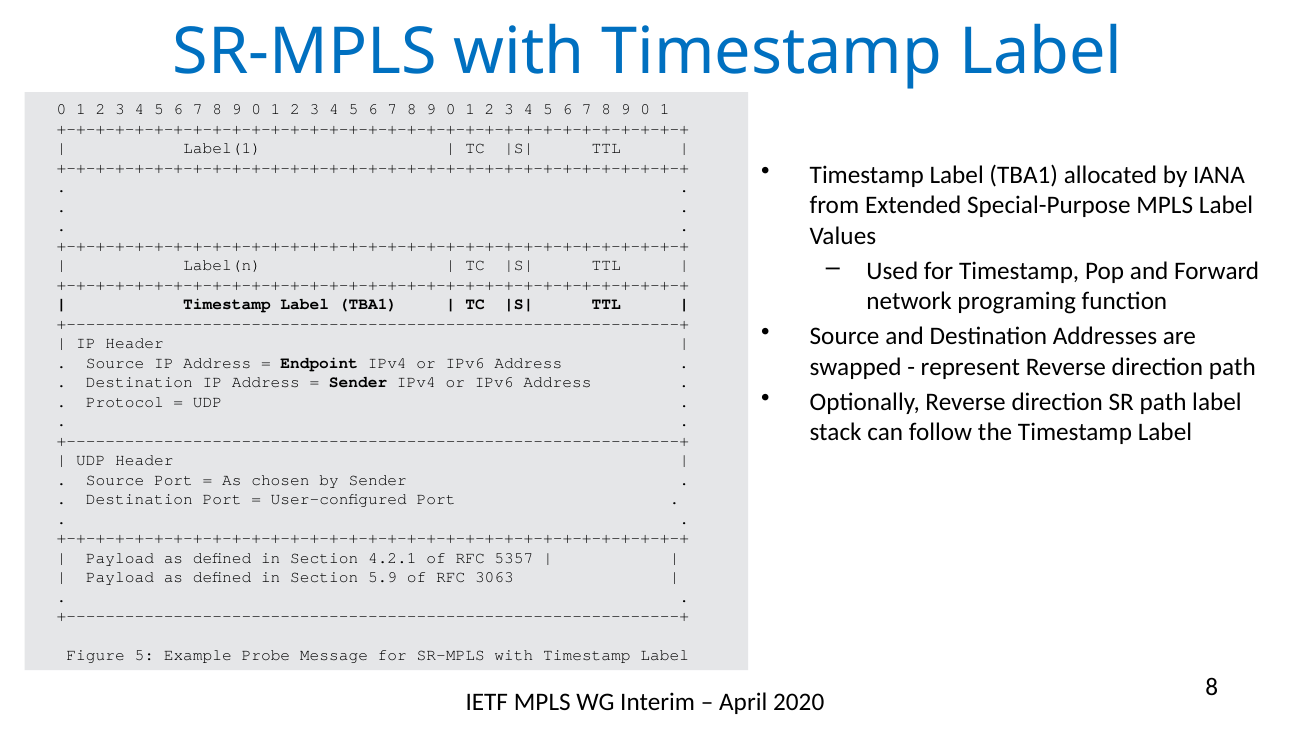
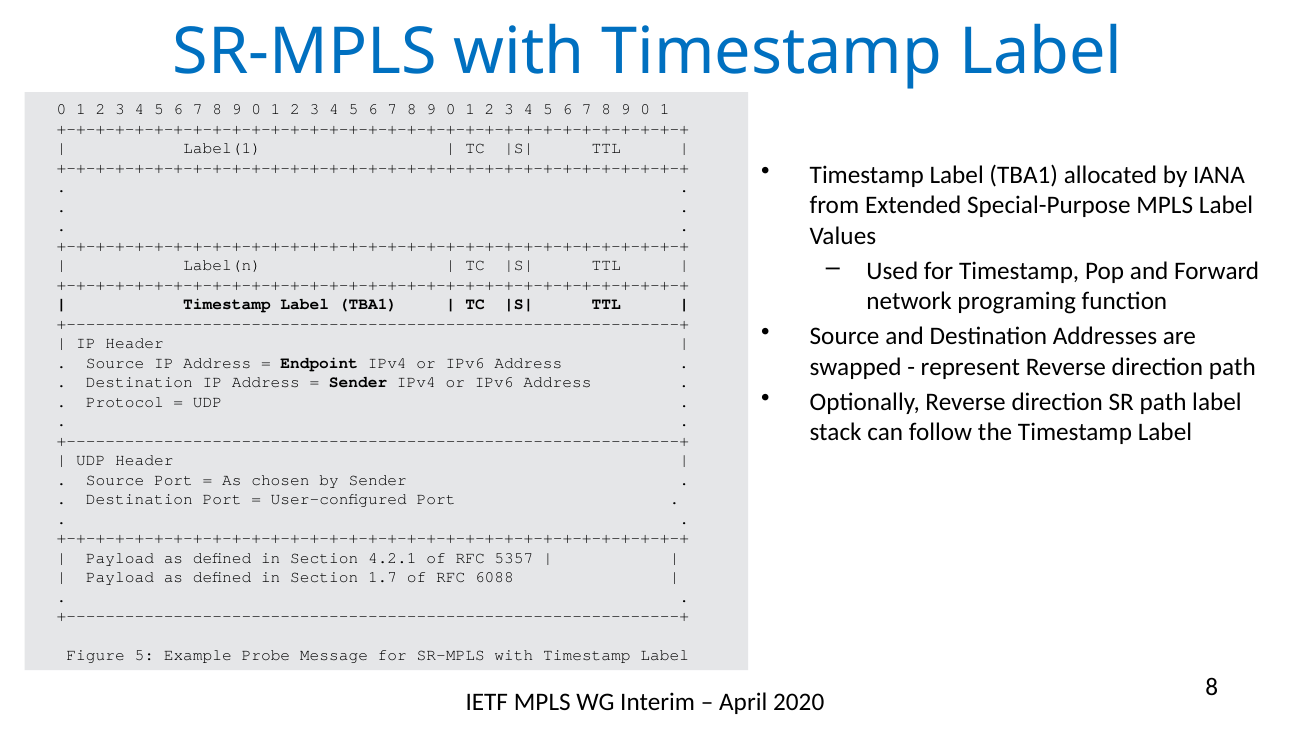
5.9: 5.9 -> 1.7 (383, 577)
3063: 3063 -> 6088 (494, 577)
